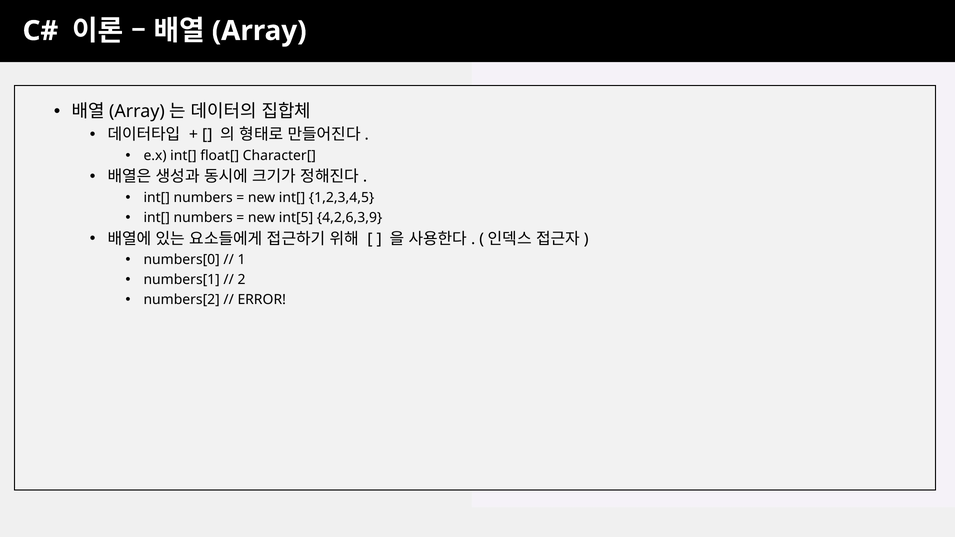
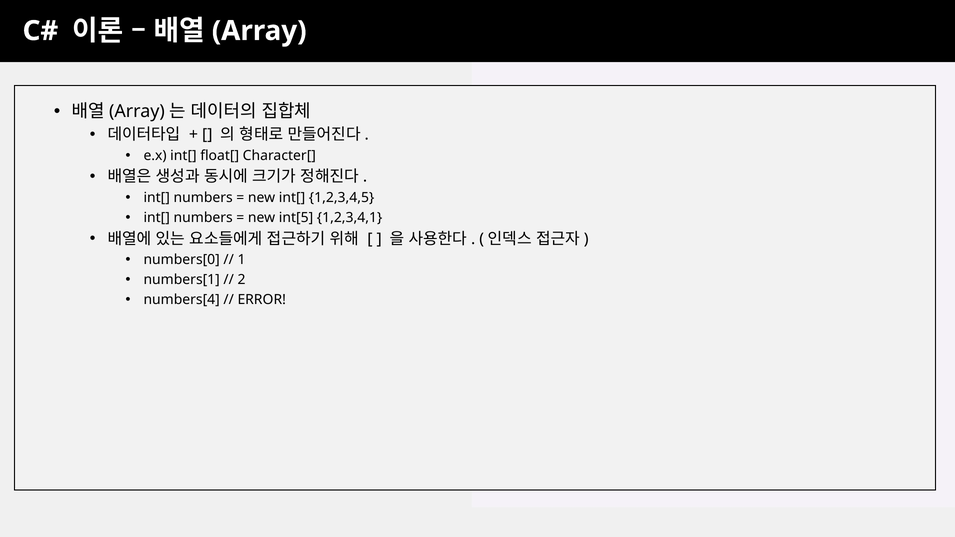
4,2,6,3,9: 4,2,6,3,9 -> 1,2,3,4,1 (350, 218)
numbers[2: numbers[2 -> numbers[4 (182, 300)
